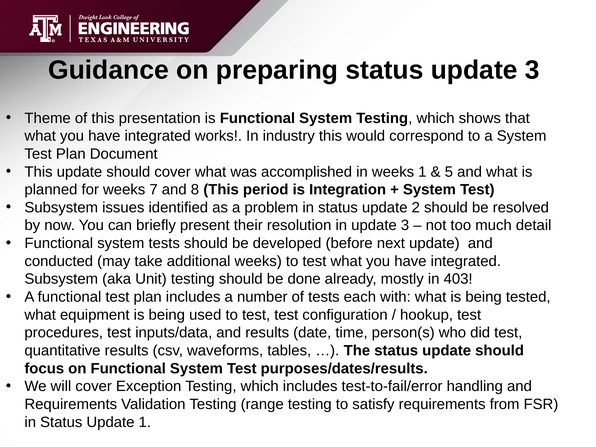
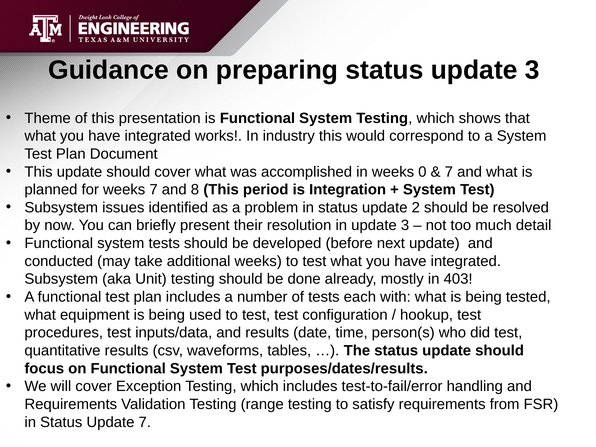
weeks 1: 1 -> 0 (422, 172)
5: 5 -> 7 (449, 172)
Update 1: 1 -> 7 (145, 422)
